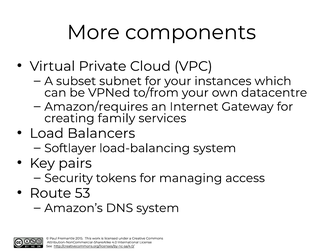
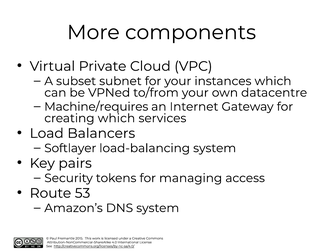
Amazon/requires: Amazon/requires -> Machine/requires (96, 107)
creating family: family -> which (116, 118)
